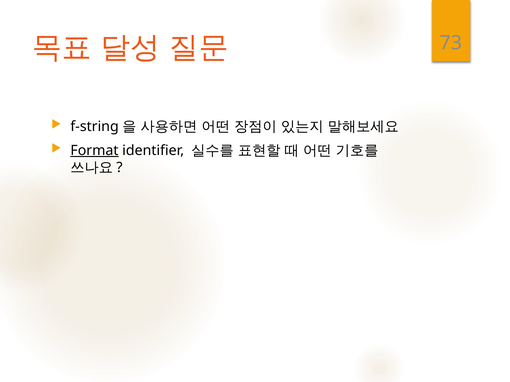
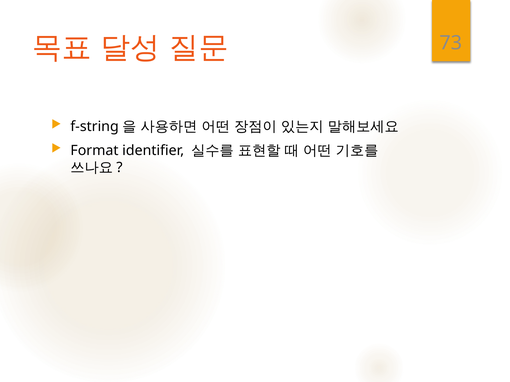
Format underline: present -> none (94, 151)
